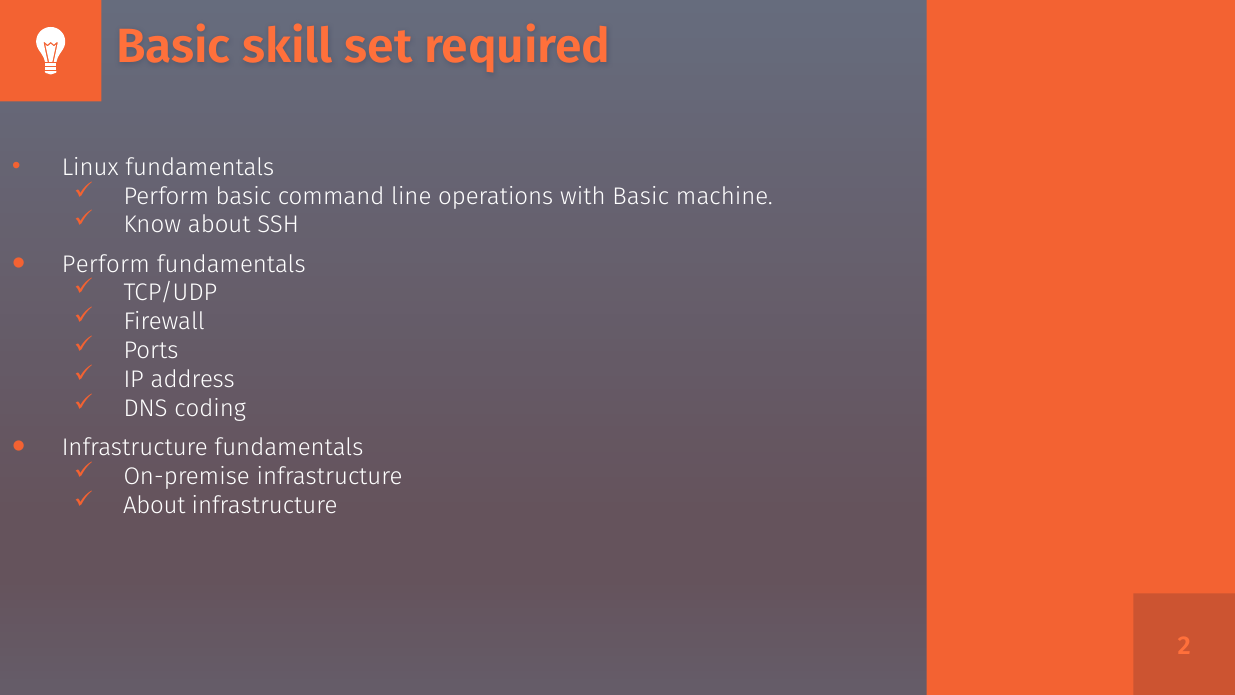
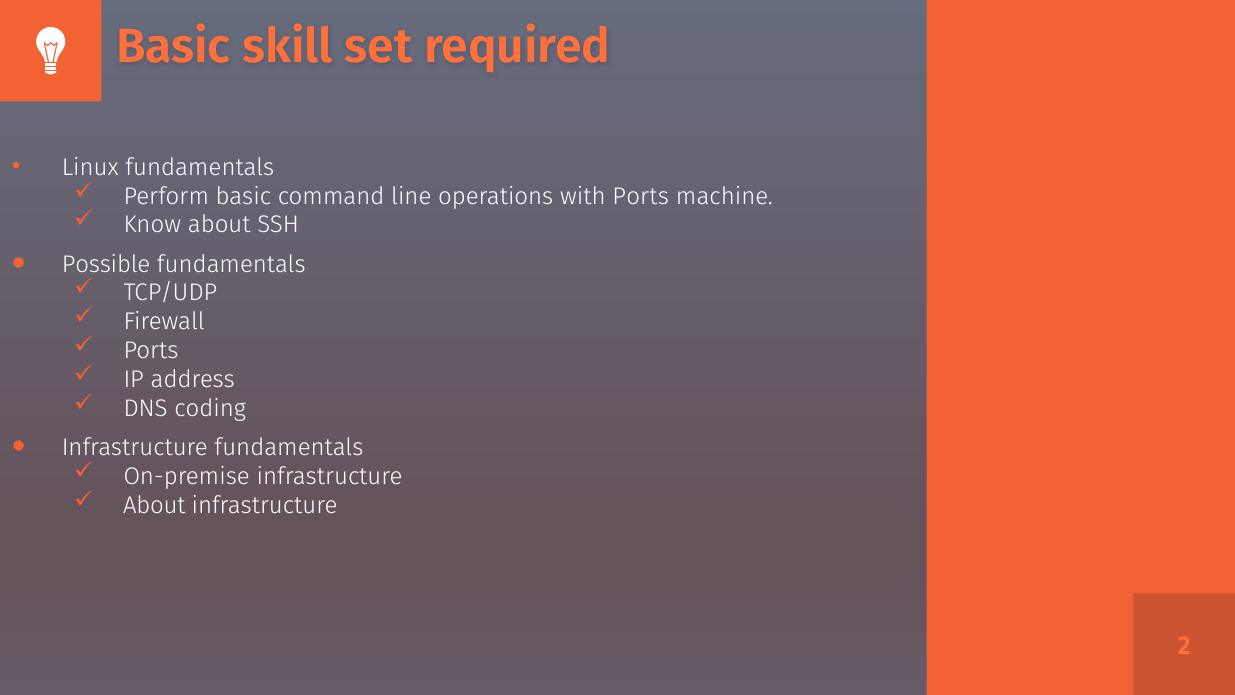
with Basic: Basic -> Ports (641, 196)
Perform: Perform -> Possible (106, 264)
